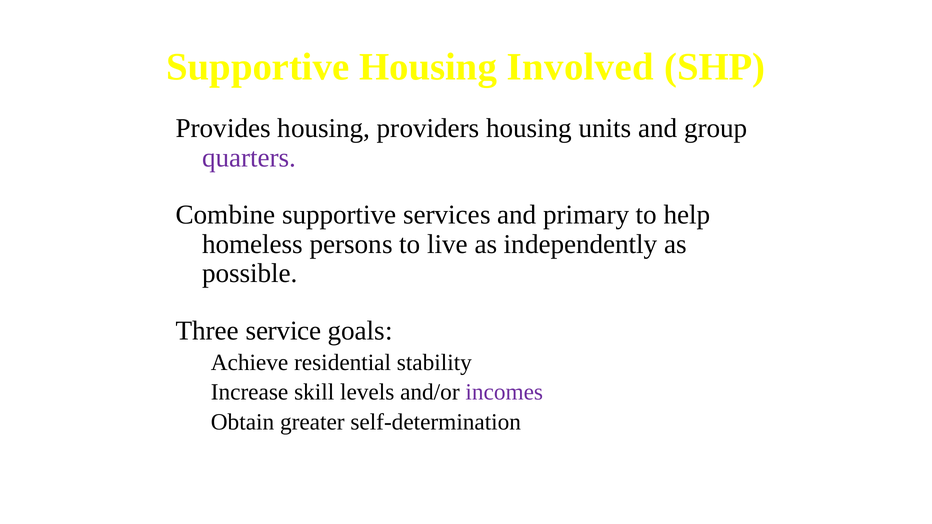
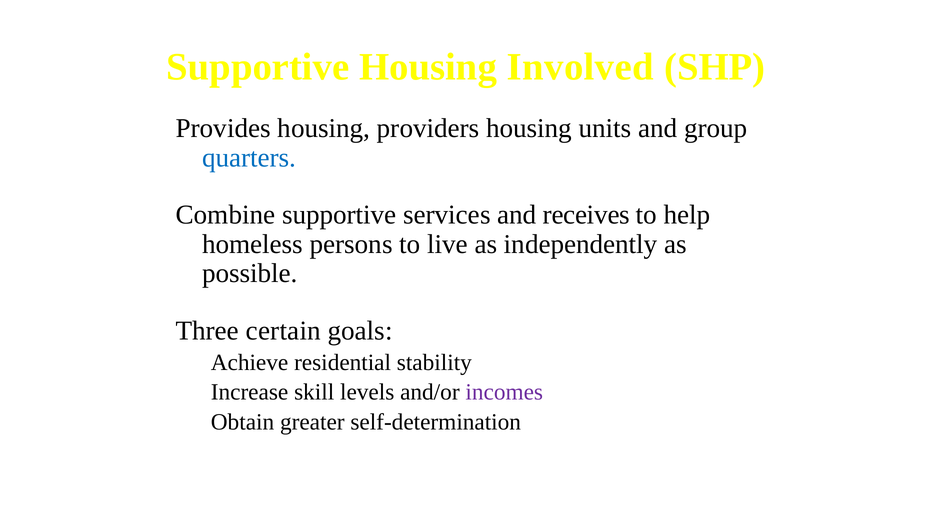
quarters colour: purple -> blue (249, 158)
primary: primary -> receives (586, 215)
service: service -> certain (283, 331)
